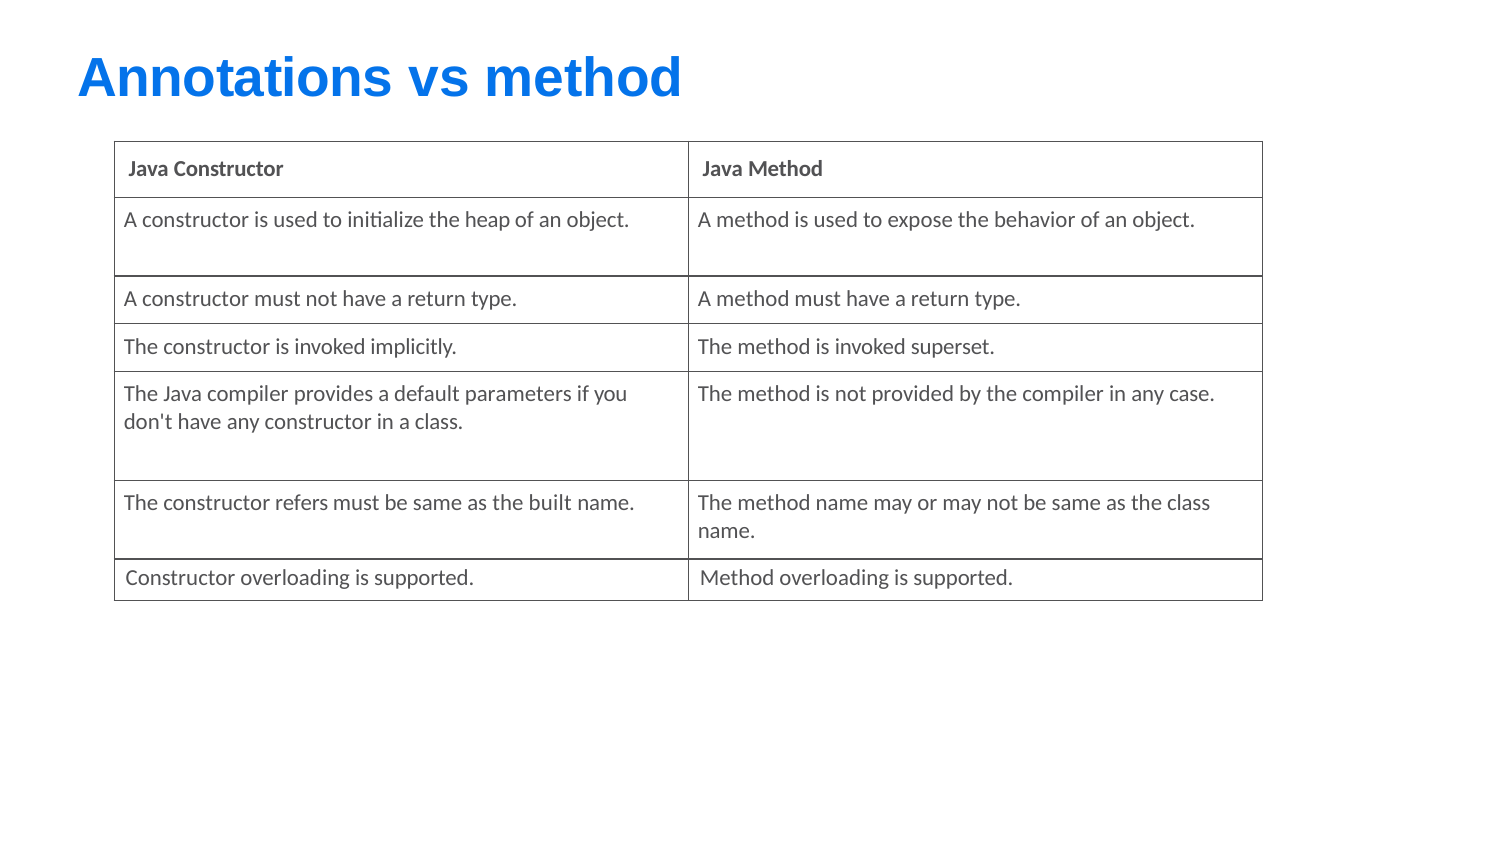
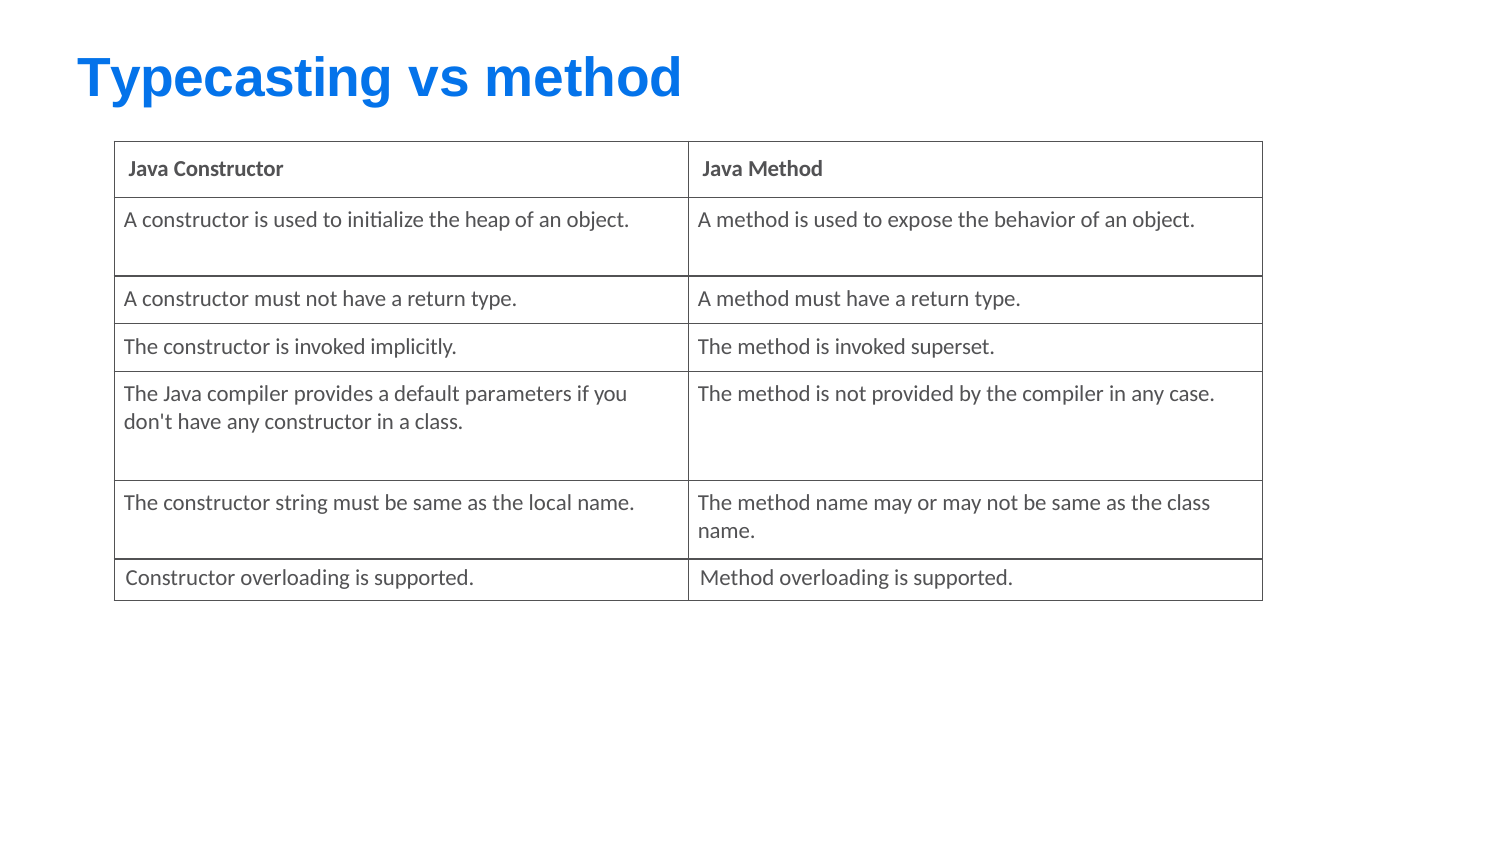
Annotations: Annotations -> Typecasting (236, 79)
refers: refers -> string (302, 504)
built: built -> local (550, 504)
